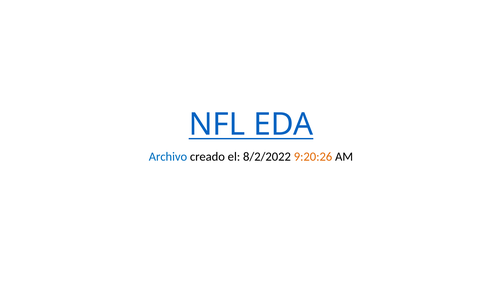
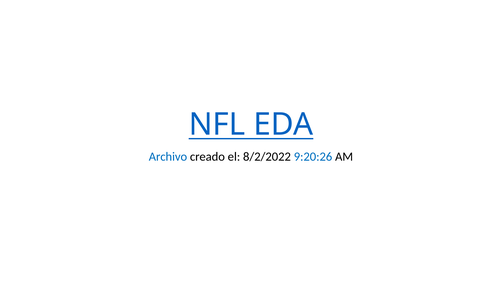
9:20:26 colour: orange -> blue (313, 157)
